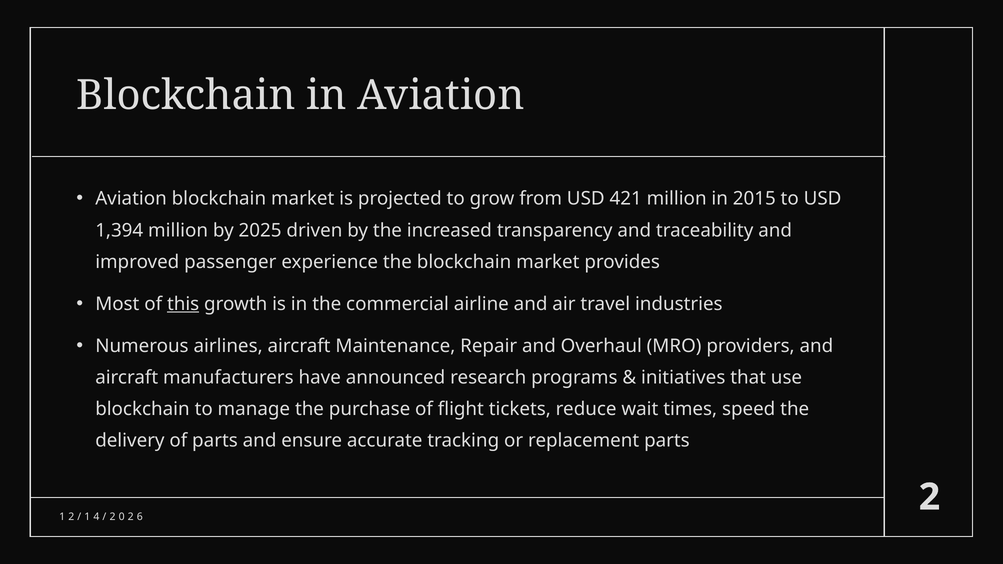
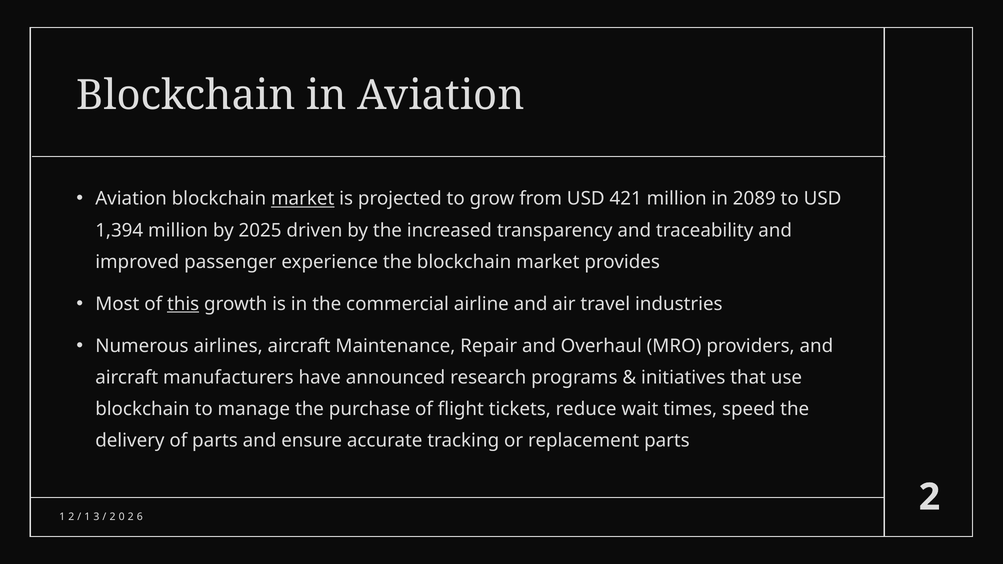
market underline: none -> present (303, 199)
2015: 2015 -> 2089 (754, 199)
4: 4 -> 3 (96, 517)
